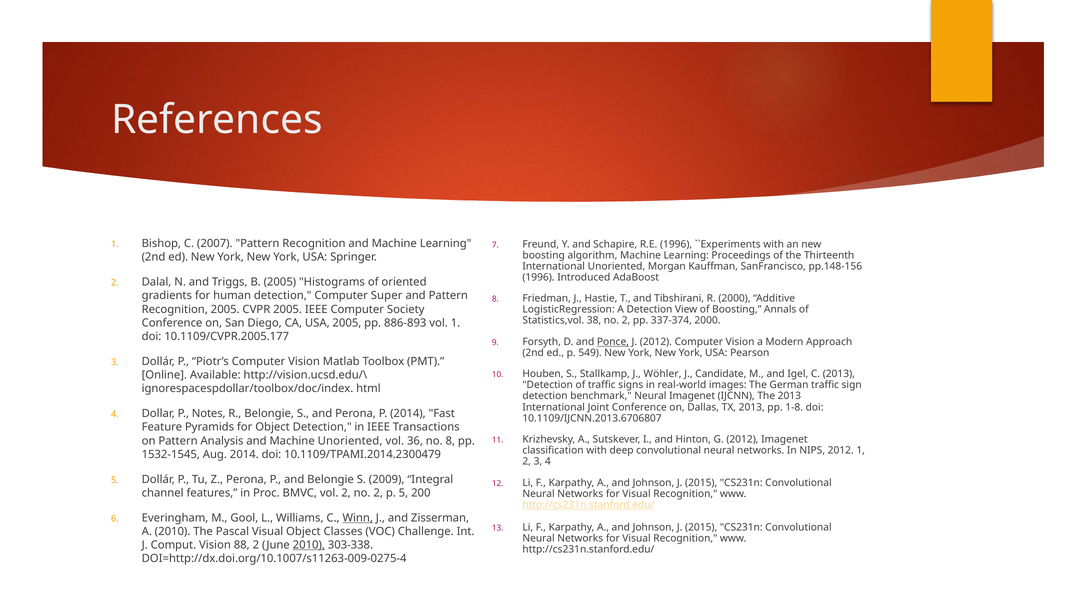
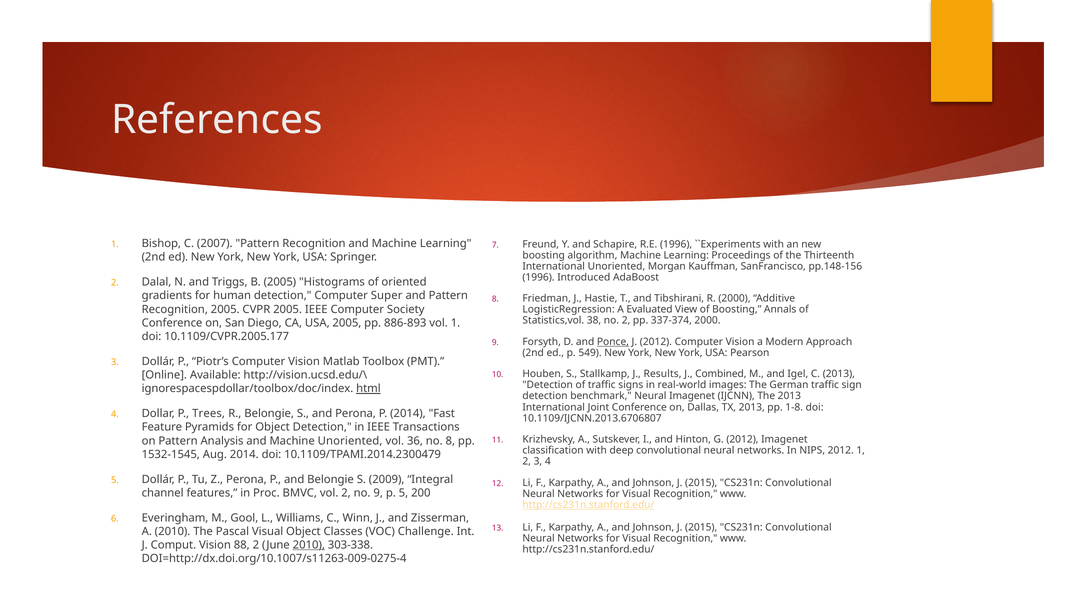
A Detection: Detection -> Evaluated (649, 310)
Wöhler: Wöhler -> Results (663, 374)
Candidate: Candidate -> Combined (721, 374)
html underline: none -> present (368, 389)
Notes: Notes -> Trees (209, 414)
2 no 2: 2 -> 9 (378, 493)
Winn underline: present -> none (358, 518)
